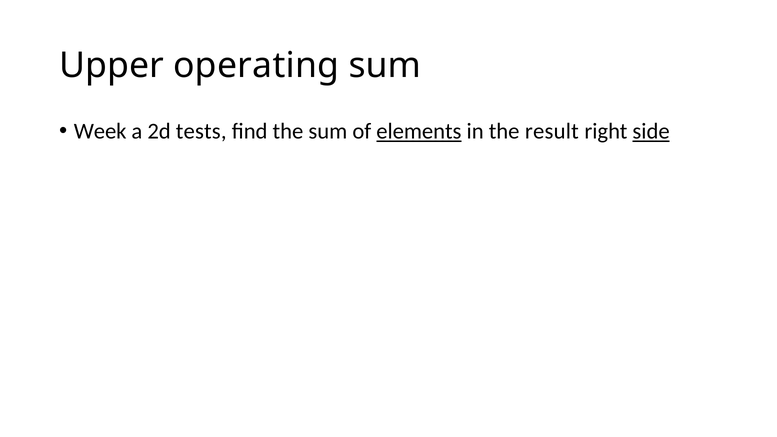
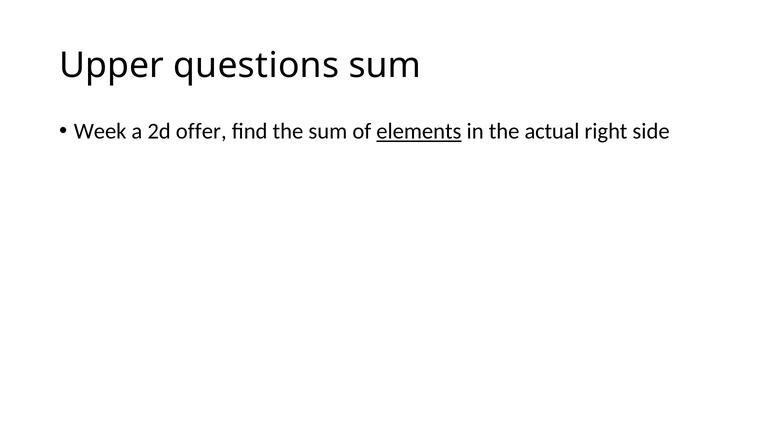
operating: operating -> questions (256, 65)
tests: tests -> offer (201, 131)
result: result -> actual (552, 131)
side underline: present -> none (651, 131)
